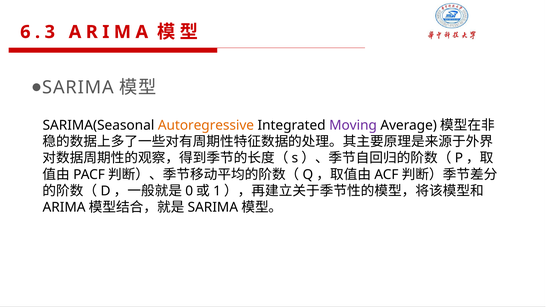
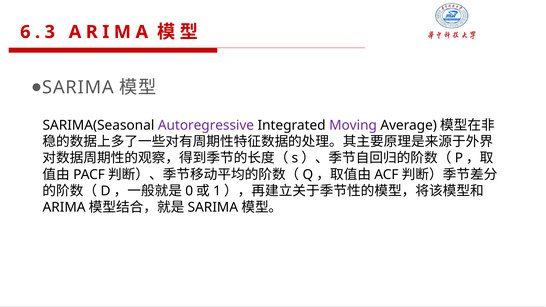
Autoregressive colour: orange -> purple (206, 125)
